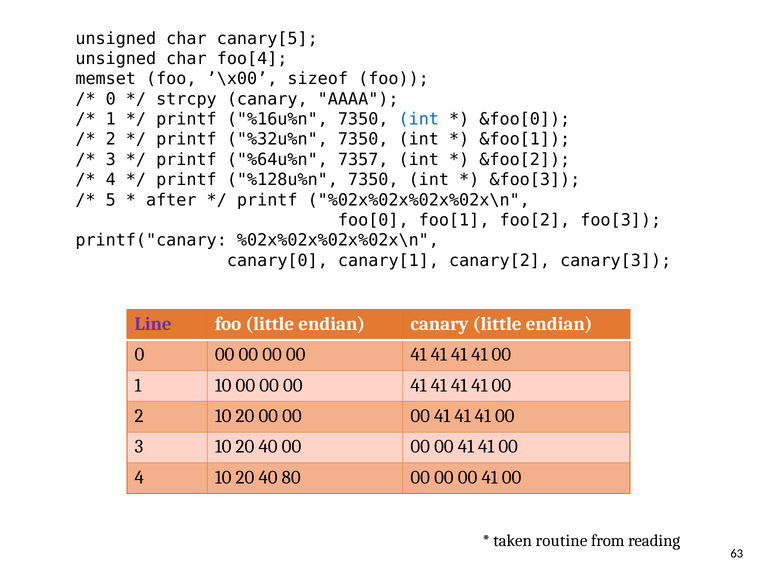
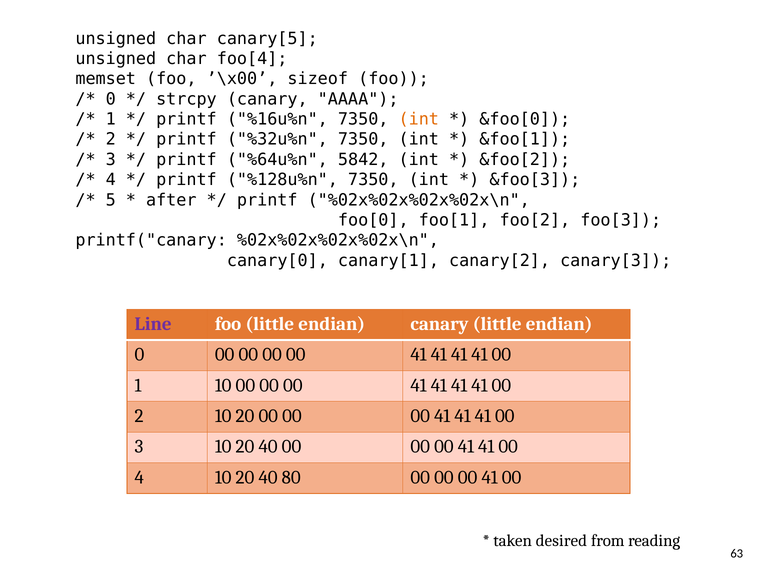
int colour: blue -> orange (419, 119)
7357: 7357 -> 5842 (363, 160)
routine: routine -> desired (561, 541)
